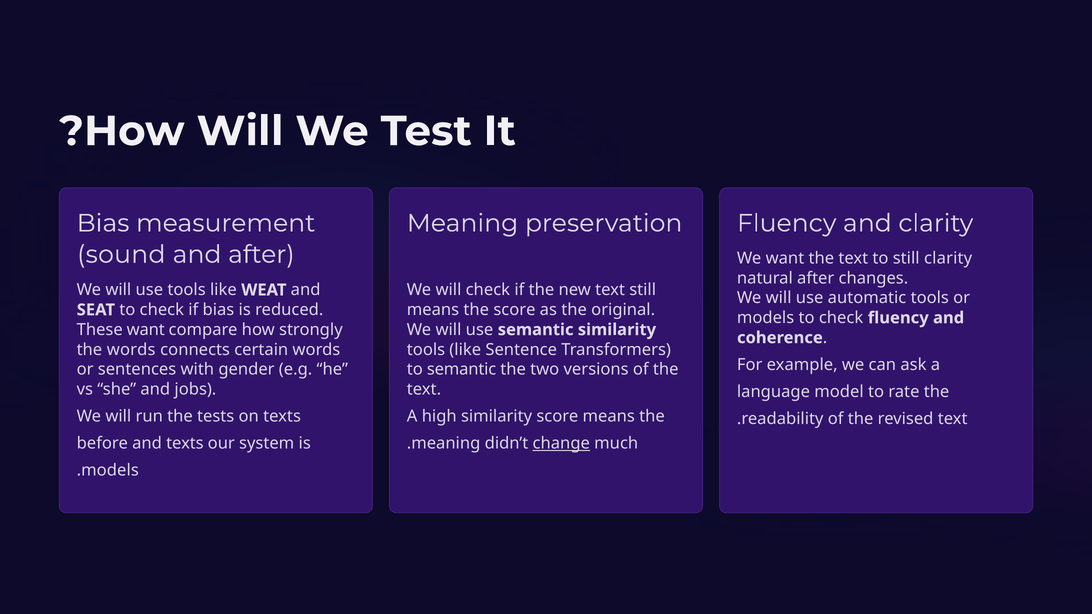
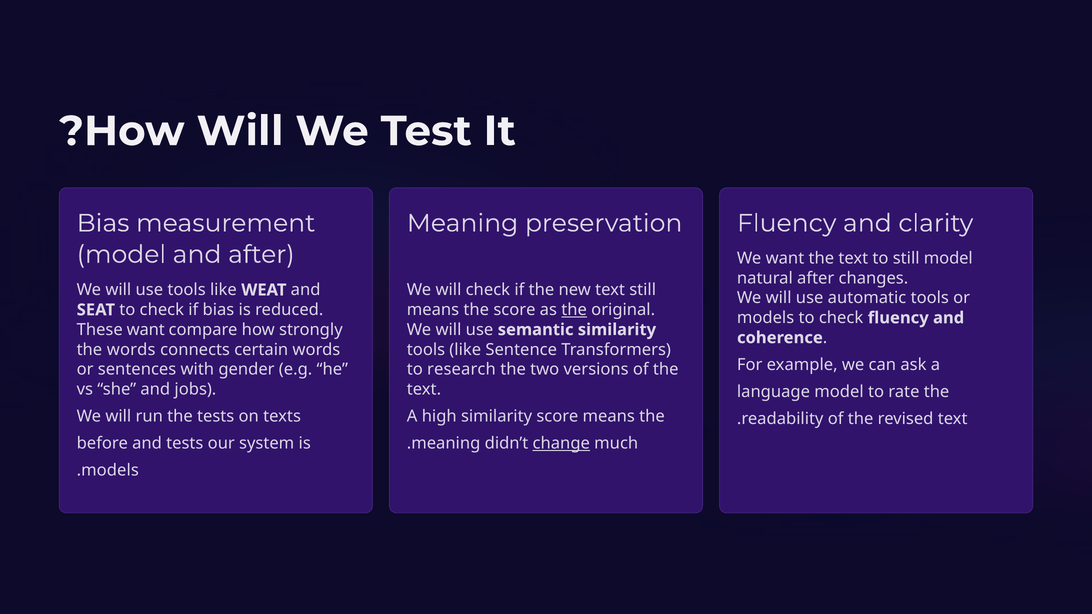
sound: sound -> model (121, 255)
still clarity: clarity -> model (948, 258)
the underline: none -> present (574, 310)
to semantic: semantic -> research (461, 370)
and texts: texts -> tests (185, 444)
